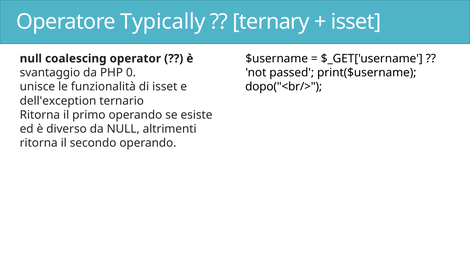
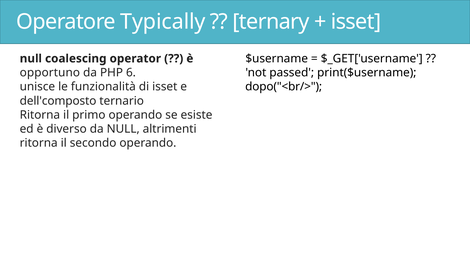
svantaggio: svantaggio -> opportuno (50, 73)
0: 0 -> 6 (131, 73)
dell'exception: dell'exception -> dell'composto (58, 101)
